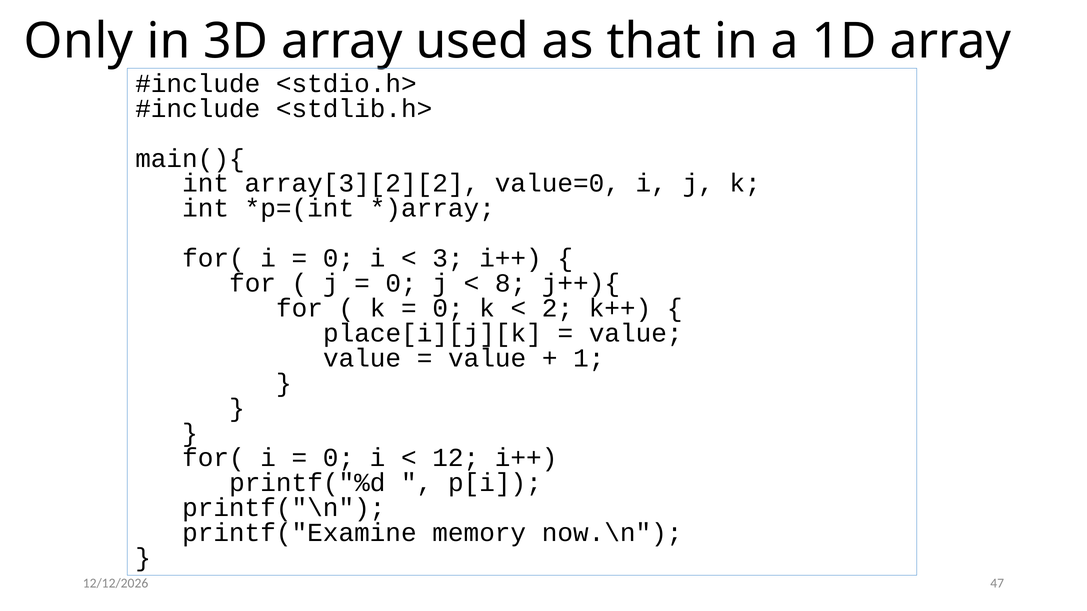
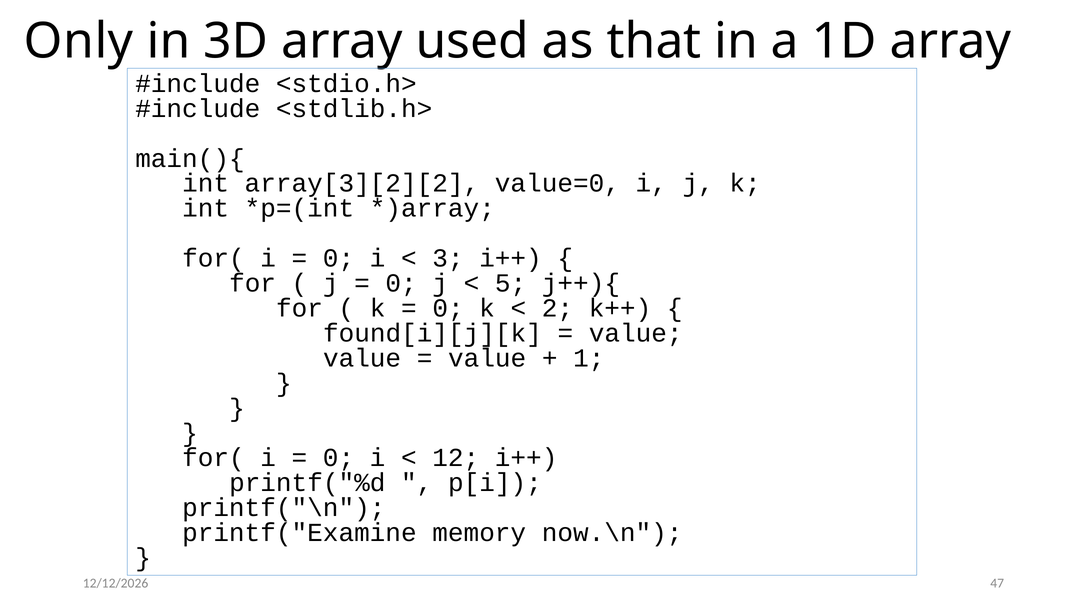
8: 8 -> 5 (511, 283)
place[i][j][k: place[i][j][k -> found[i][j][k (432, 333)
